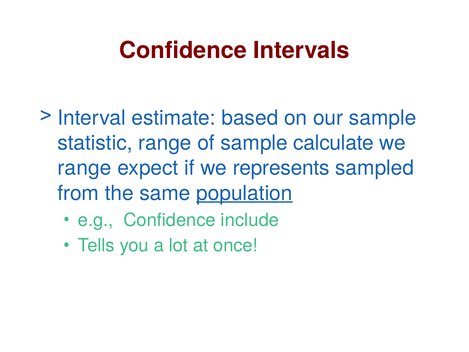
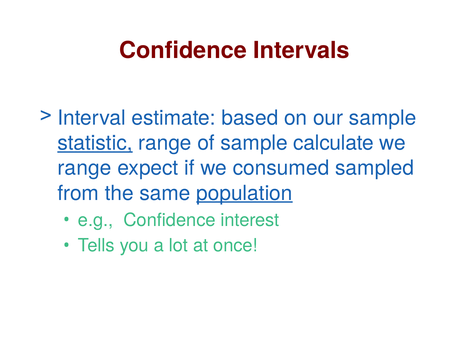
statistic underline: none -> present (95, 143)
represents: represents -> consumed (281, 168)
include: include -> interest (250, 220)
